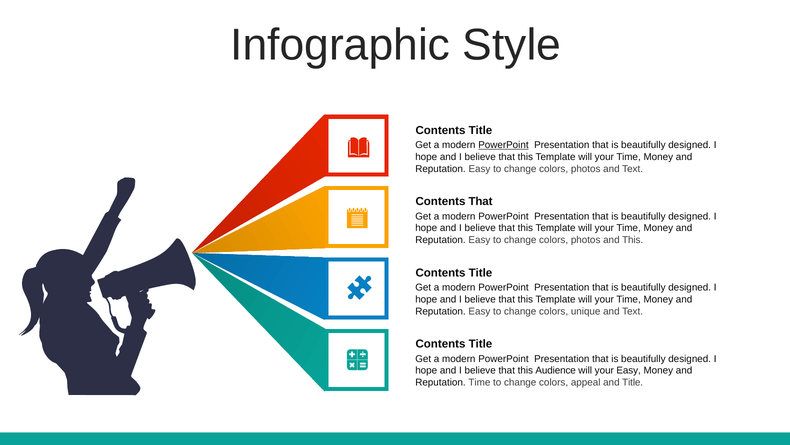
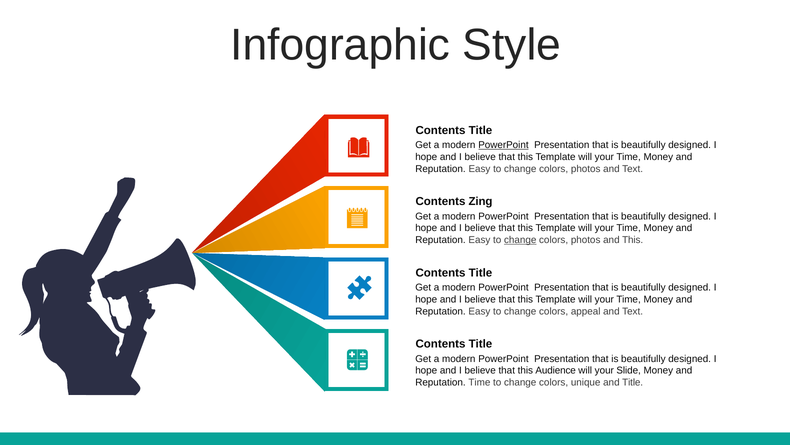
Contents That: That -> Zing (481, 201)
change underline: none -> present (520, 240)
unique: unique -> appeal (586, 311)
your Easy: Easy -> Slide (629, 370)
appeal: appeal -> unique (586, 382)
